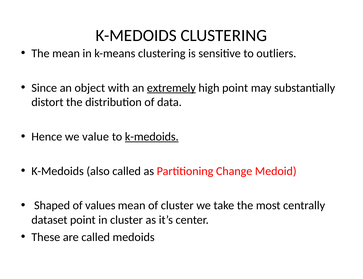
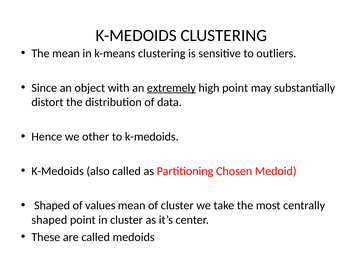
value: value -> other (96, 137)
k-medoids underline: present -> none (152, 137)
Change: Change -> Chosen (234, 171)
dataset: dataset -> shaped (49, 220)
